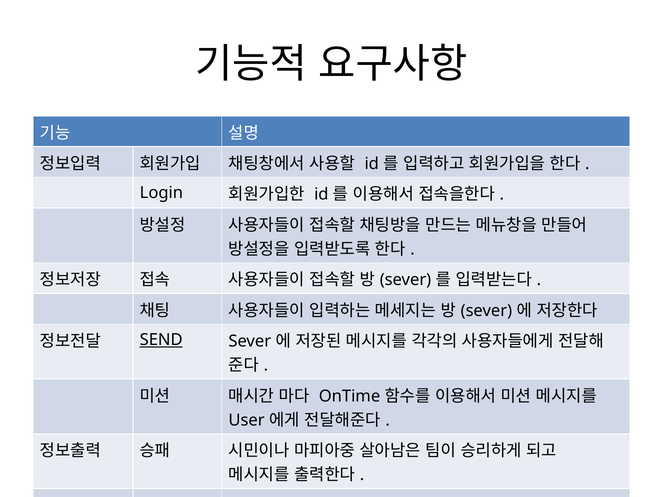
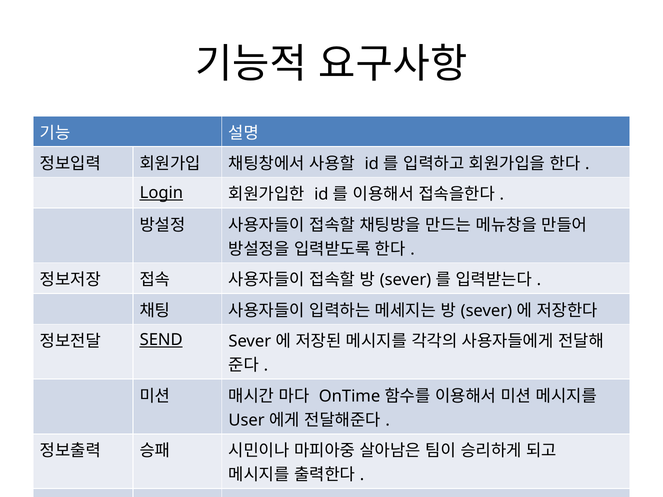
Login underline: none -> present (161, 193)
